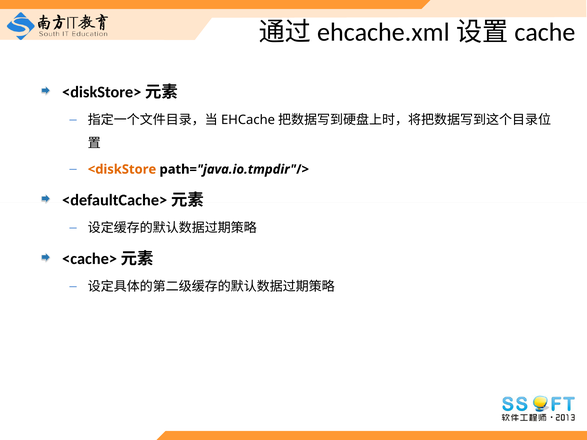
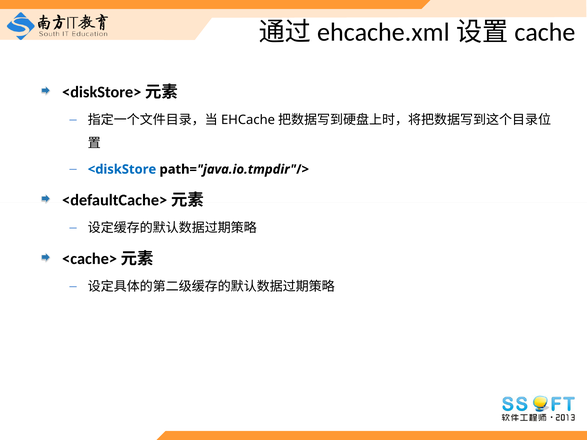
<diskStore colour: orange -> blue (122, 169)
